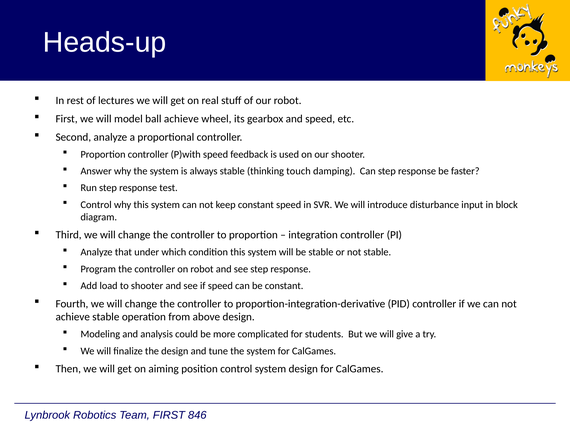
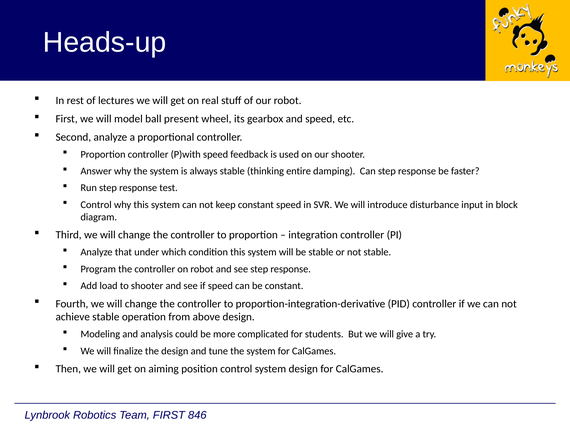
ball achieve: achieve -> present (181, 119)
touch: touch -> entire (299, 171)
